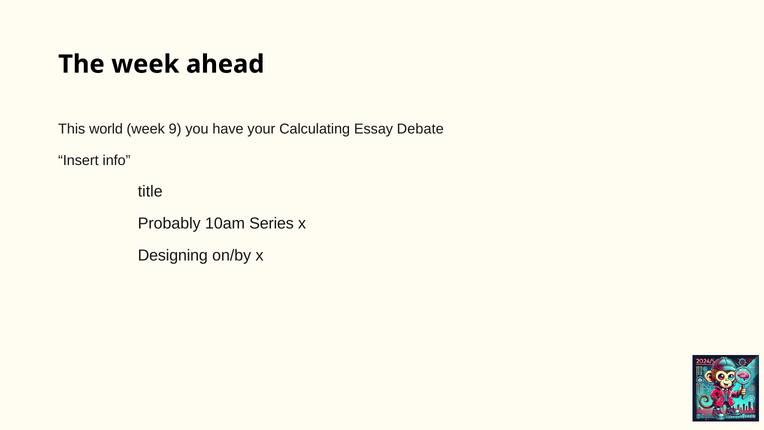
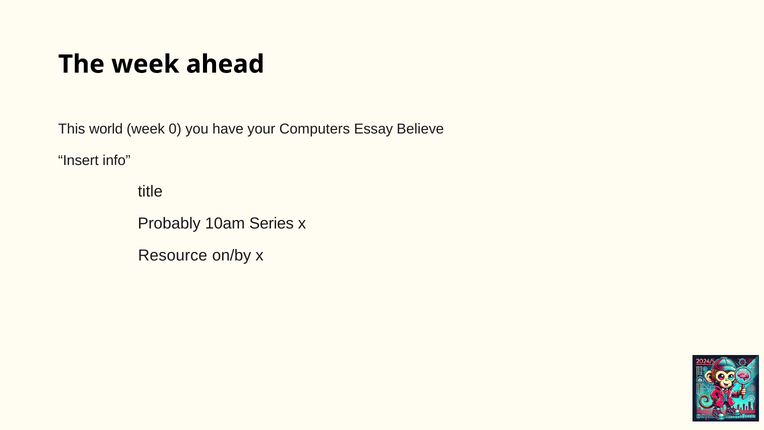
9: 9 -> 0 (175, 129)
Calculating: Calculating -> Computers (315, 129)
Debate: Debate -> Believe (420, 129)
Designing: Designing -> Resource (173, 255)
